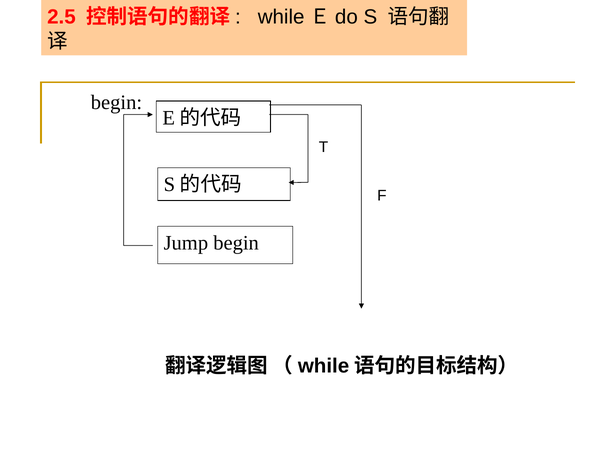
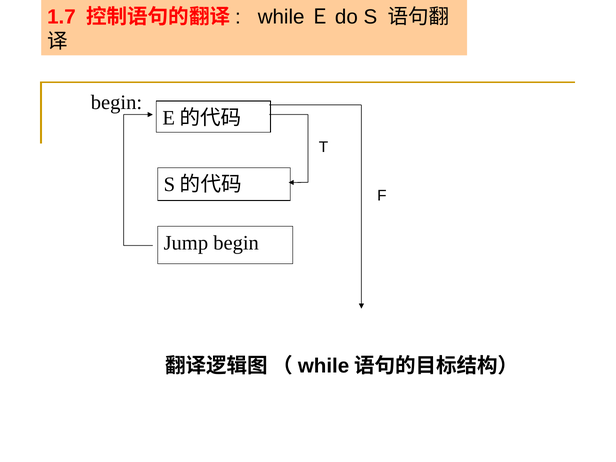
2.5: 2.5 -> 1.7 (61, 17)
